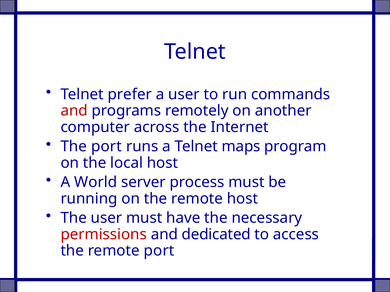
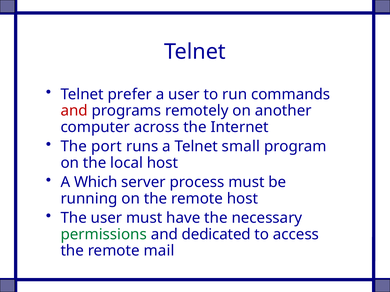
maps: maps -> small (241, 147)
World: World -> Which (96, 183)
permissions colour: red -> green (104, 235)
remote port: port -> mail (159, 251)
